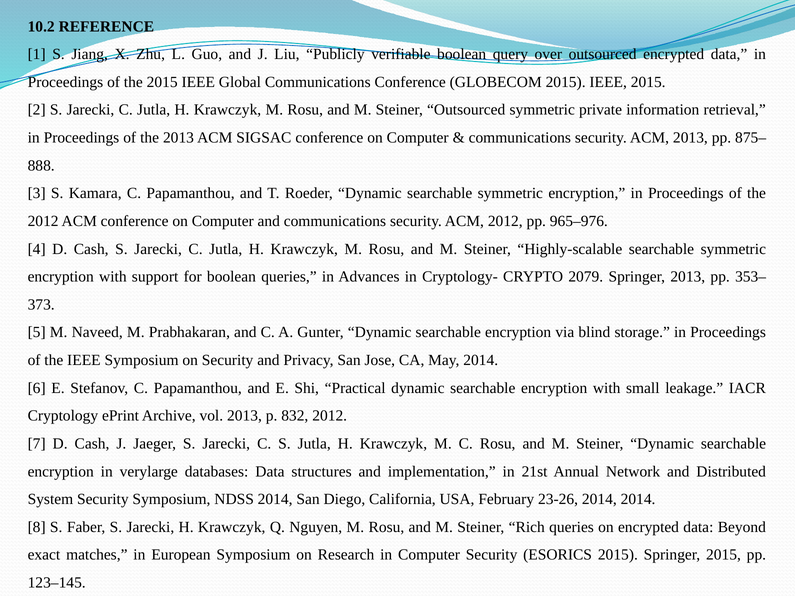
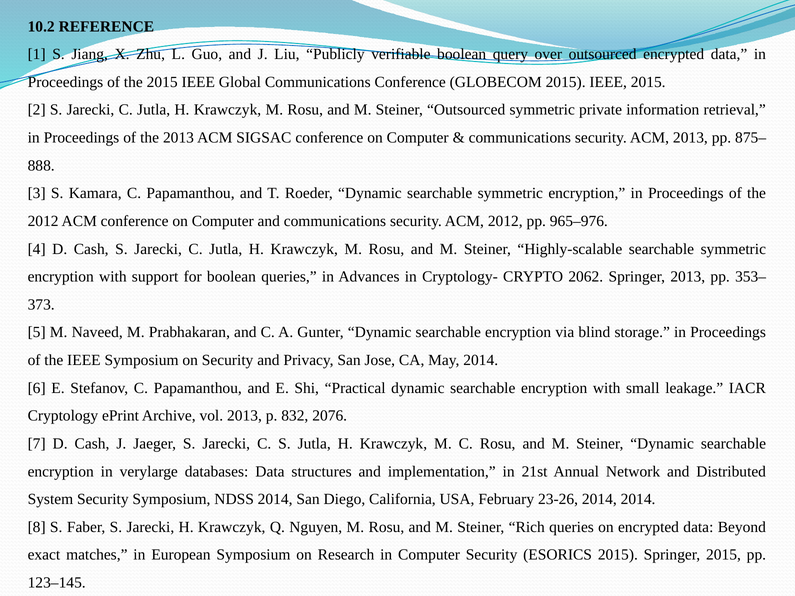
2079: 2079 -> 2062 (586, 277)
832 2012: 2012 -> 2076 (330, 416)
